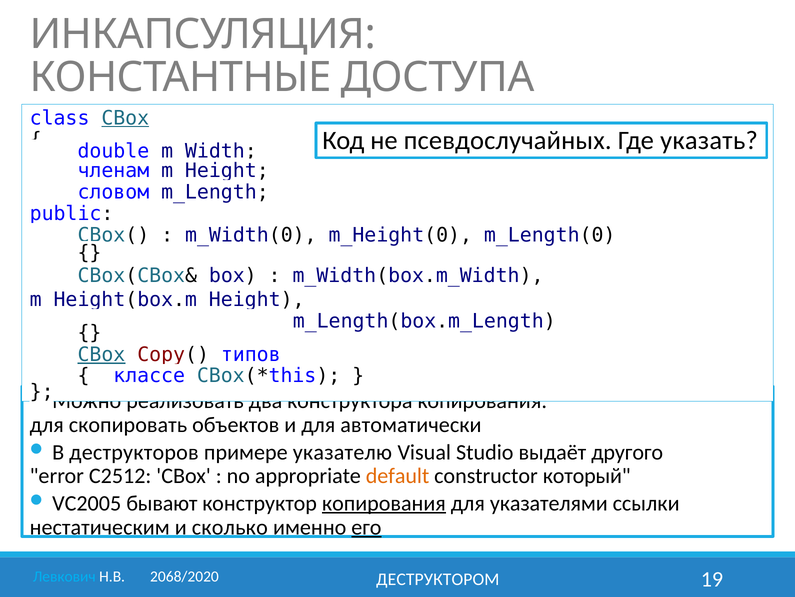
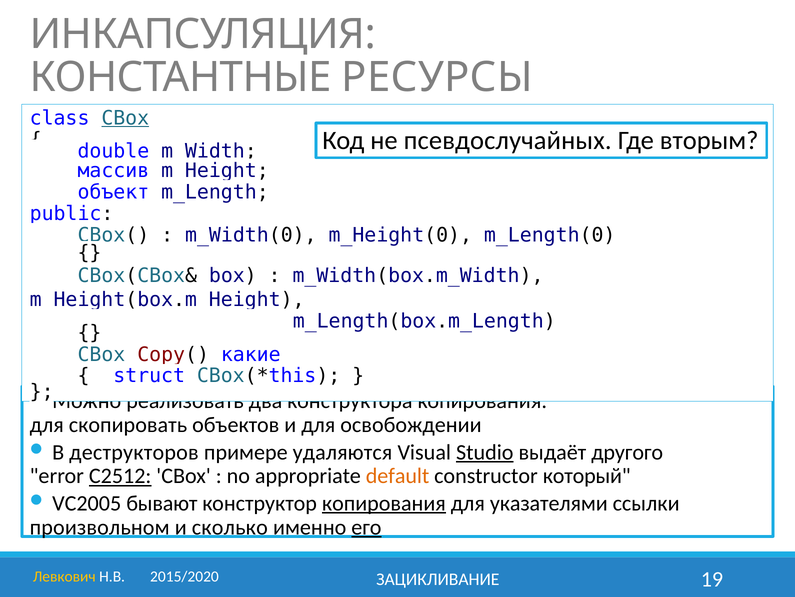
ДОСТУПА: ДОСТУПА -> РЕСУРСЫ (437, 77)
указать: указать -> вторым (709, 140)
членам: членам -> массив (113, 170)
словом: словом -> объект (113, 192)
CBox underline: present -> none (101, 354)
типов: типов -> какие (251, 354)
классе: классе -> struct (149, 375)
автоматически: автоматически -> освобождении (411, 425)
указателю: указателю -> удаляются (342, 452)
Studio underline: none -> present (485, 452)
C2512 underline: none -> present (120, 476)
нестатическим: нестатическим -> произвольном (100, 527)
Левкович colour: light blue -> yellow (64, 576)
2068/2020: 2068/2020 -> 2015/2020 (184, 576)
ДЕСТРУКТОРОМ: ДЕСТРУКТОРОМ -> ЗАЦИКЛИВАНИЕ (438, 578)
